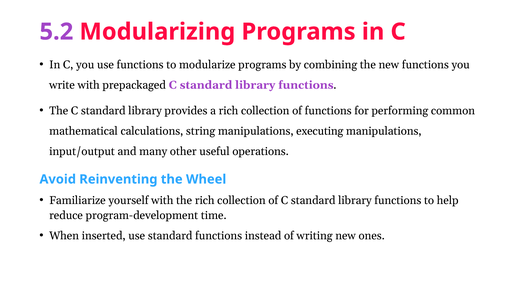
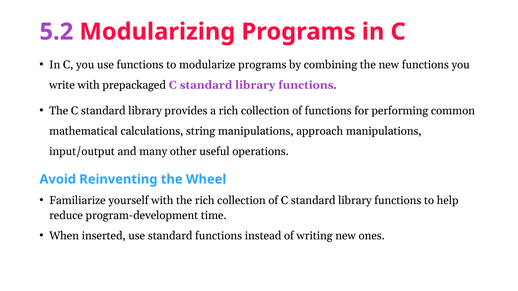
executing: executing -> approach (320, 131)
